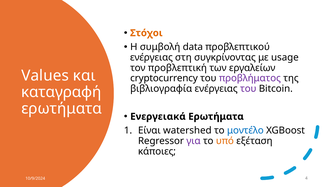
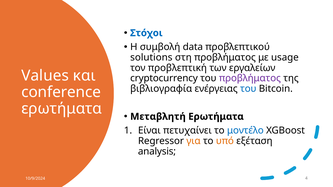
Στόχοι colour: orange -> blue (146, 33)
ενέργειας: ενέργειας -> solutions (151, 57)
στη συγκρίνοντας: συγκρίνοντας -> προβλήματος (225, 57)
του colour: purple -> blue (248, 89)
καταγραφή: καταγραφή -> conference (61, 92)
Ενεργειακά: Ενεργειακά -> Μεταβλητή (158, 117)
watershed: watershed -> πετυχαίνει (187, 131)
για colour: purple -> orange (193, 141)
κάποιες: κάποιες -> analysis (157, 152)
